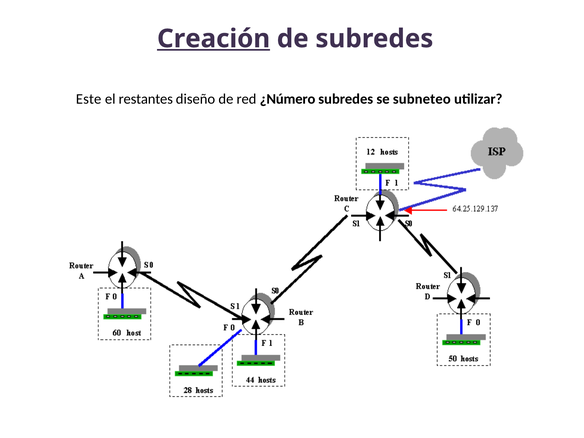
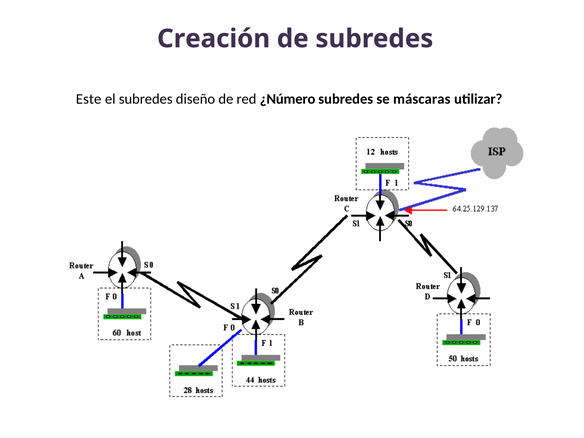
Creación underline: present -> none (214, 39)
el restantes: restantes -> subredes (146, 99)
subneteo: subneteo -> máscaras (422, 99)
